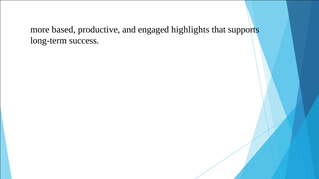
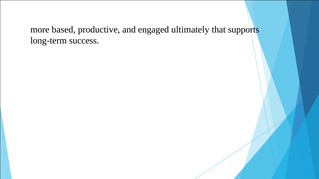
highlights: highlights -> ultimately (190, 30)
